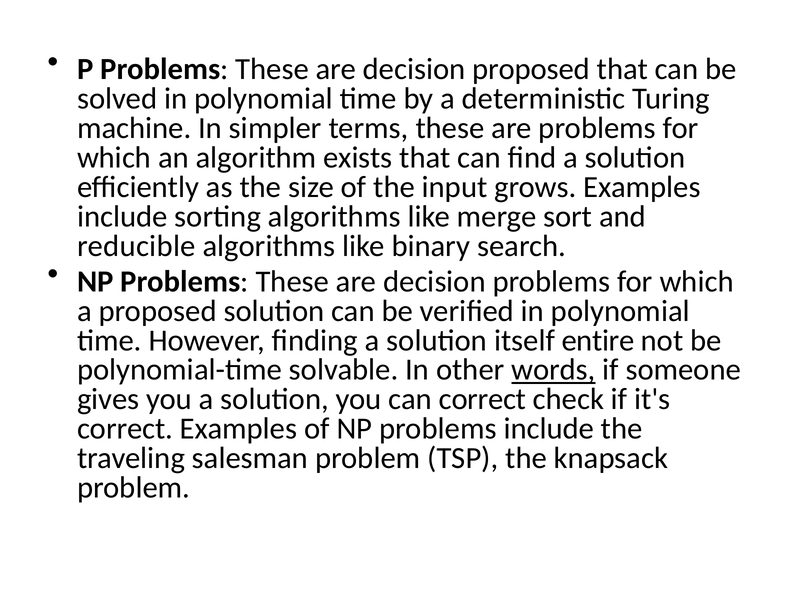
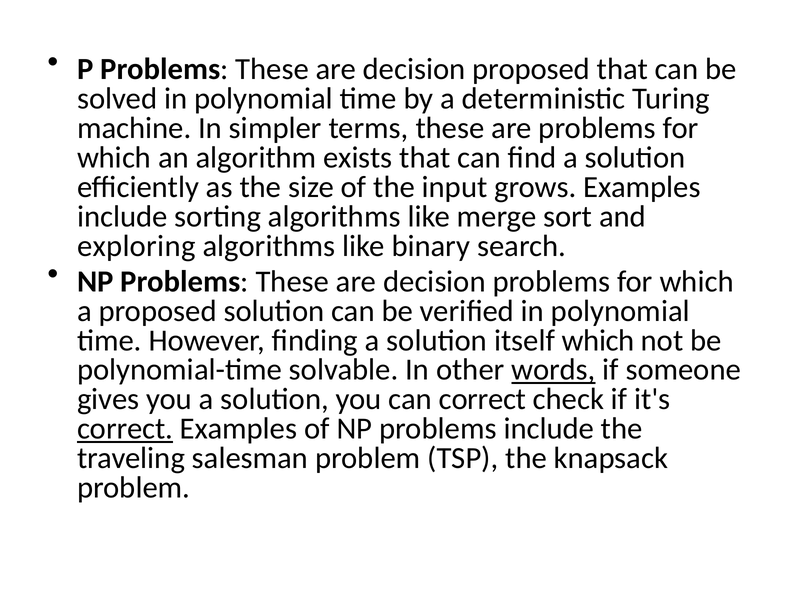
reducible: reducible -> exploring (136, 247)
itself entire: entire -> which (598, 341)
correct underline: none -> present (125, 429)
